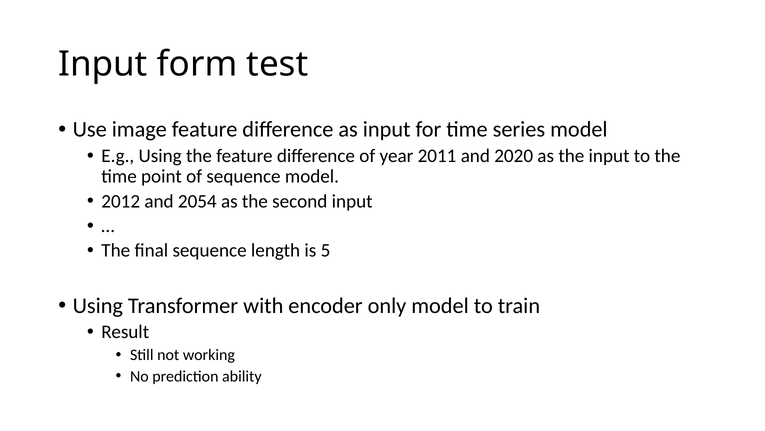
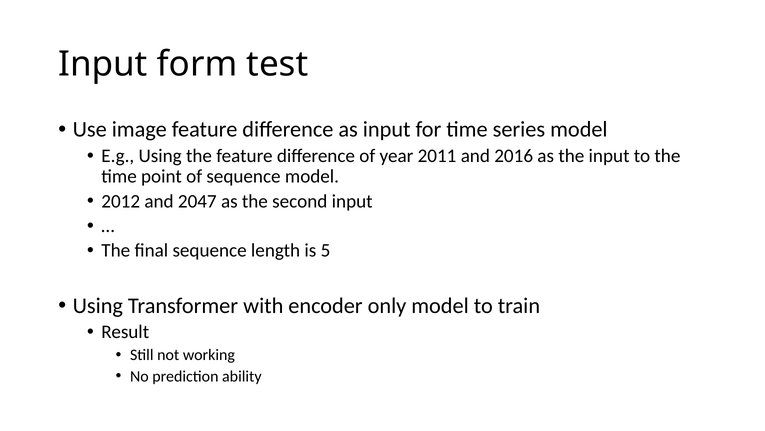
2020: 2020 -> 2016 (514, 156)
2054: 2054 -> 2047 (197, 201)
